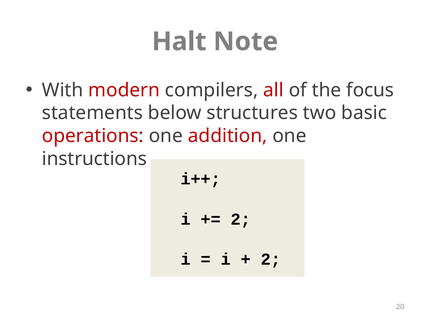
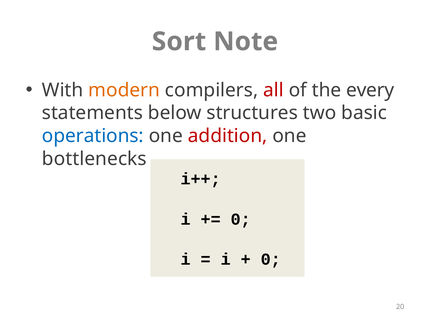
Halt: Halt -> Sort (179, 42)
modern colour: red -> orange (124, 90)
focus: focus -> every (370, 90)
operations colour: red -> blue (93, 136)
instructions: instructions -> bottlenecks (94, 159)
2: 2 -> 0 (241, 220)
2: 2 -> 0 (271, 260)
